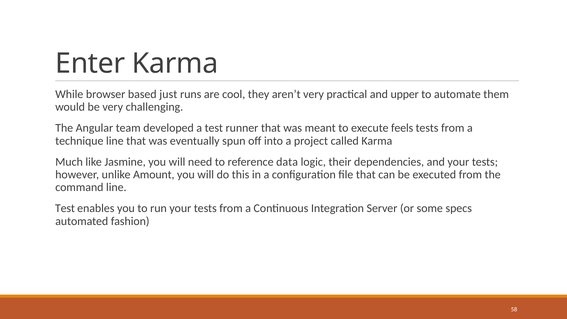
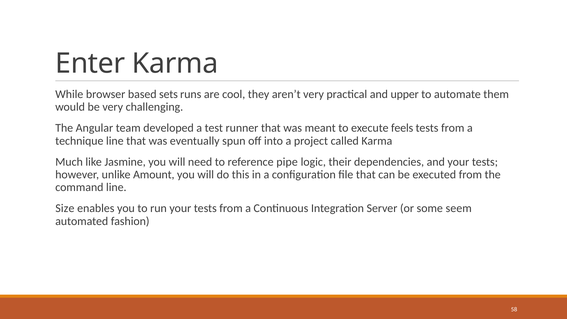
just: just -> sets (168, 94)
data: data -> pipe (287, 162)
Test: Test -> Size (65, 208)
specs: specs -> seem (459, 208)
